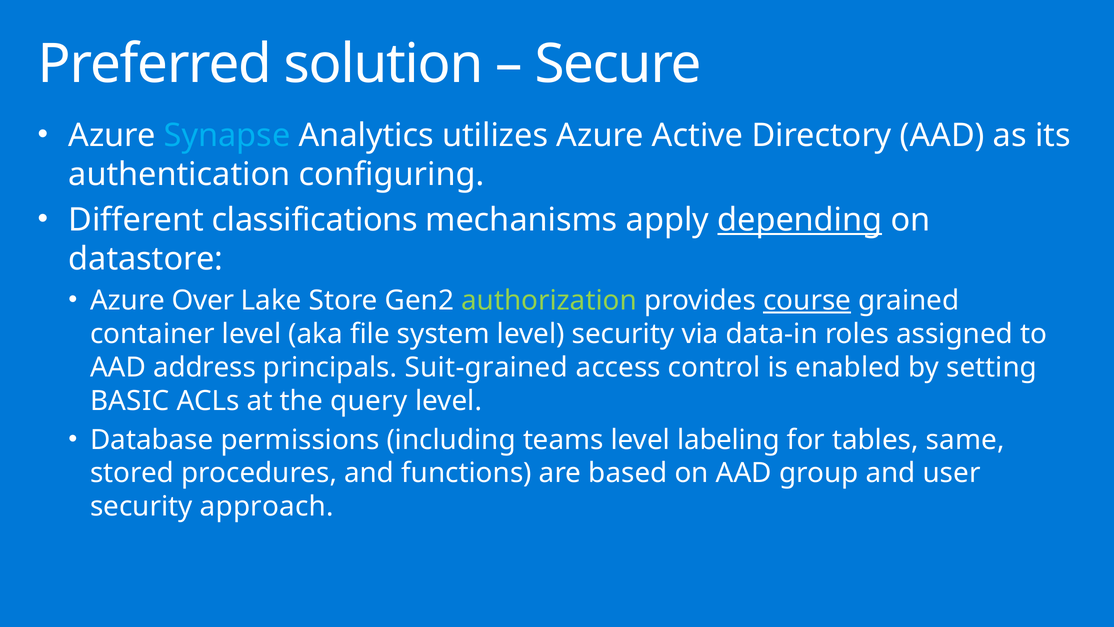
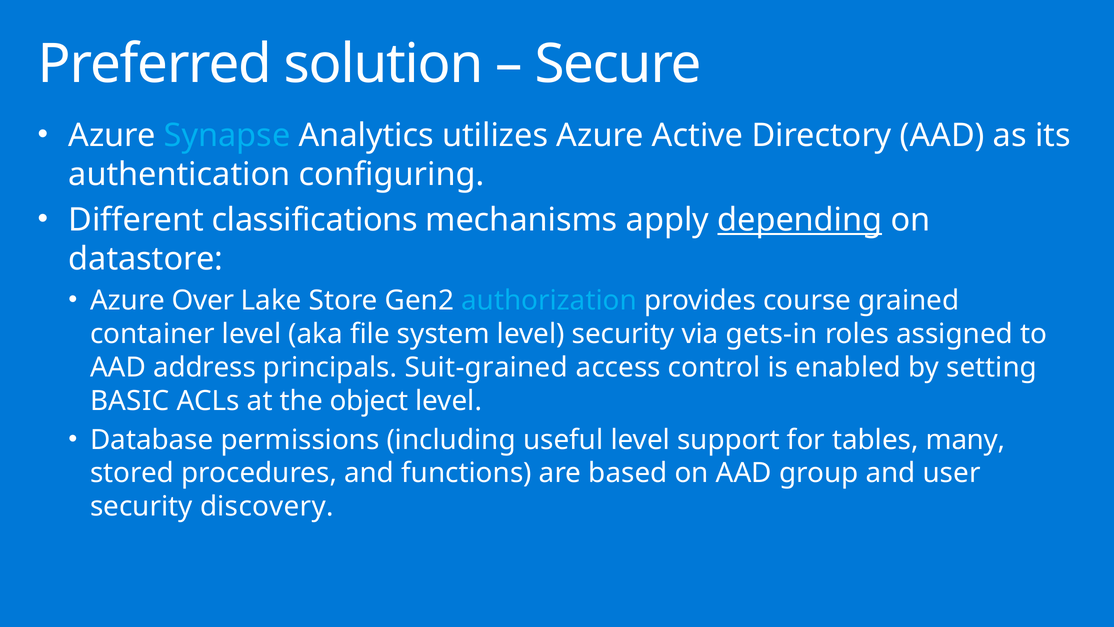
authorization colour: light green -> light blue (549, 300)
course underline: present -> none (807, 300)
data-in: data-in -> gets-in (772, 334)
query: query -> object (369, 401)
teams: teams -> useful (563, 440)
labeling: labeling -> support (728, 440)
same: same -> many (966, 440)
approach: approach -> discovery (267, 506)
